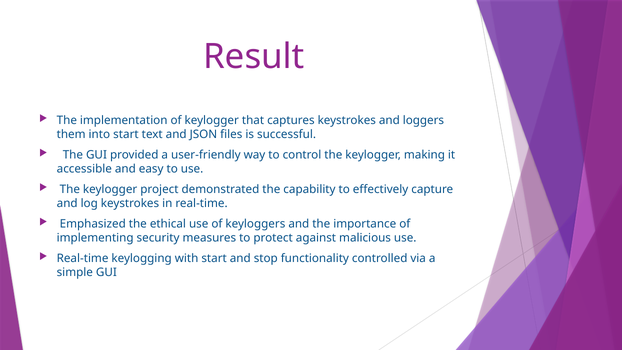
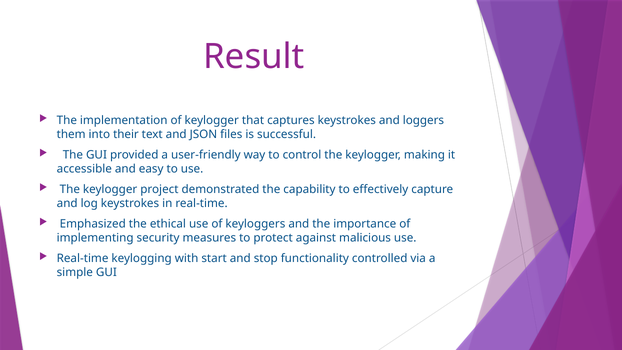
into start: start -> their (126, 134)
